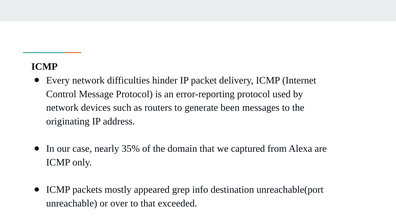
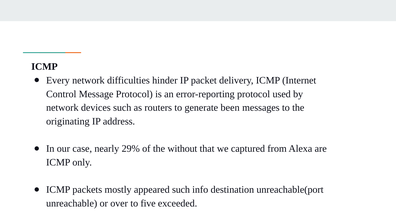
35%: 35% -> 29% (131, 149)
domain: domain -> without (182, 149)
appeared grep: grep -> such (181, 189)
to that: that -> five (148, 203)
